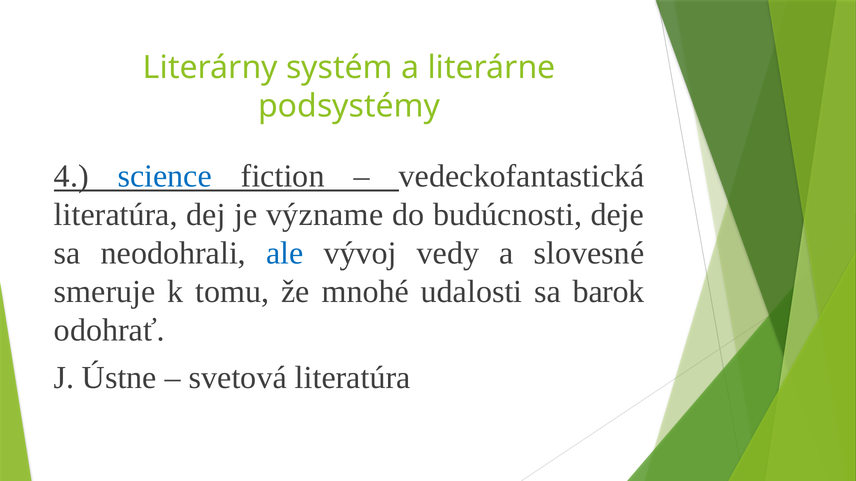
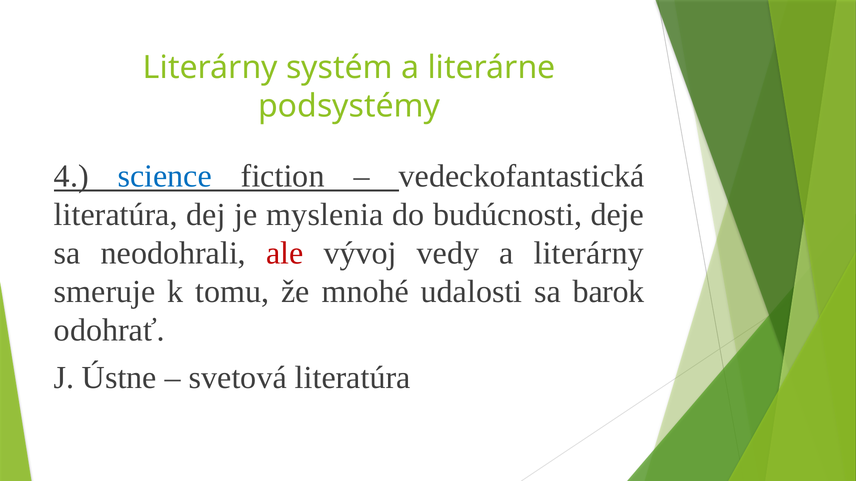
význame: význame -> myslenia (325, 215)
ale colour: blue -> red (285, 253)
a slovesné: slovesné -> literárny (589, 253)
